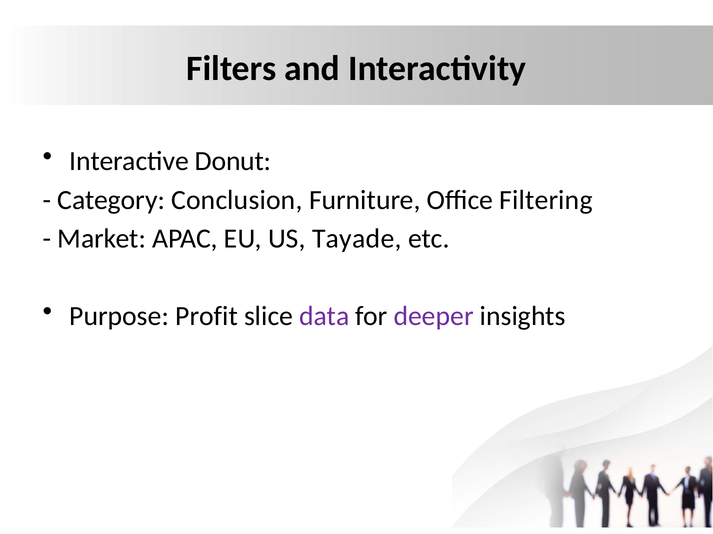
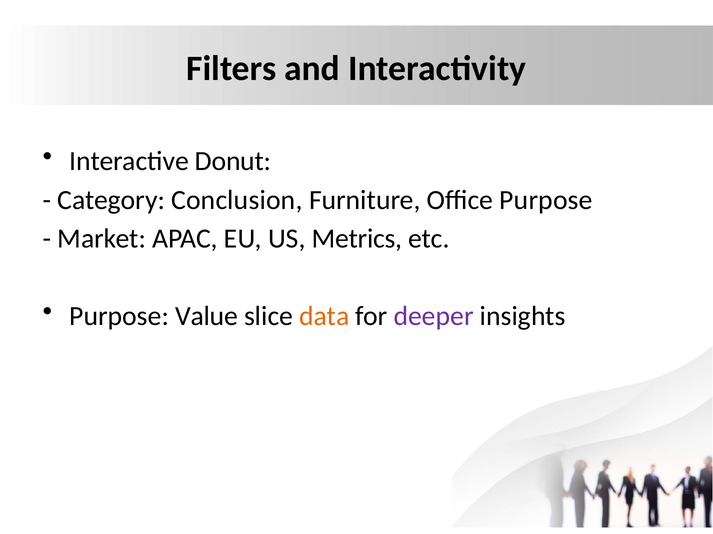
Office Filtering: Filtering -> Purpose (546, 200)
Tayade: Tayade -> Metrics (357, 239)
Profit: Profit -> Value (207, 317)
data colour: purple -> orange (324, 317)
